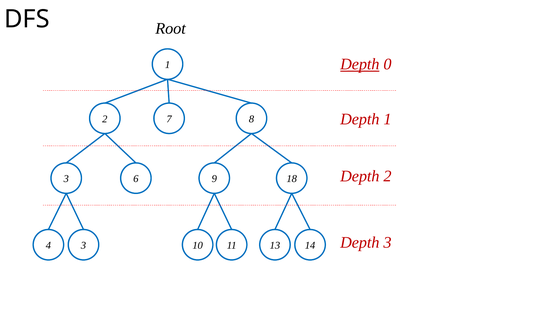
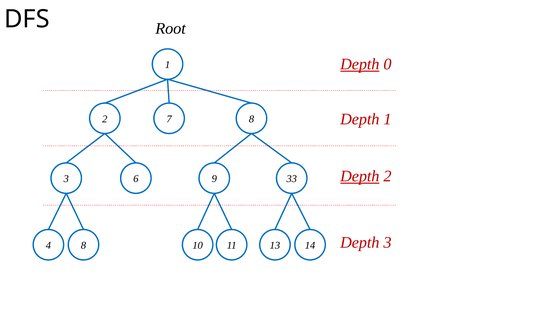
Depth underline: none -> present (360, 176)
18: 18 -> 33 (292, 179)
4 3: 3 -> 8 (83, 245)
